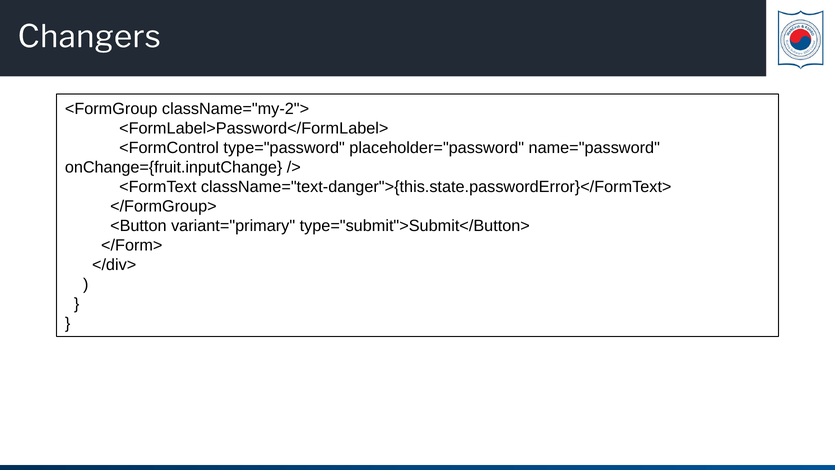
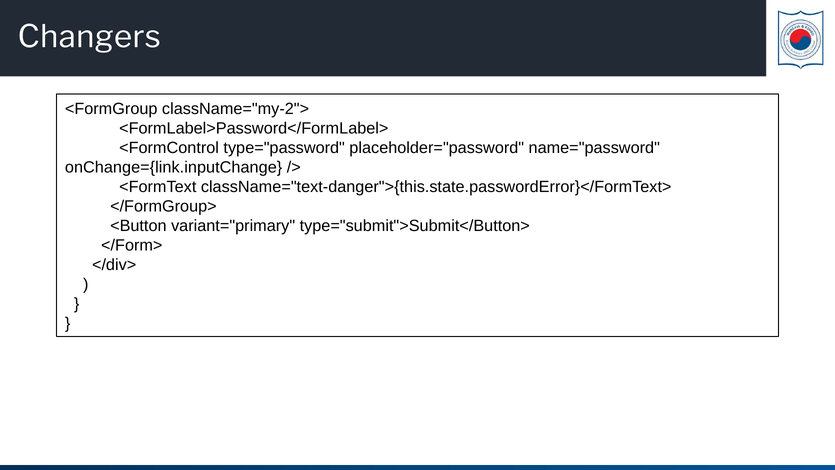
onChange={fruit.inputChange: onChange={fruit.inputChange -> onChange={link.inputChange (174, 167)
